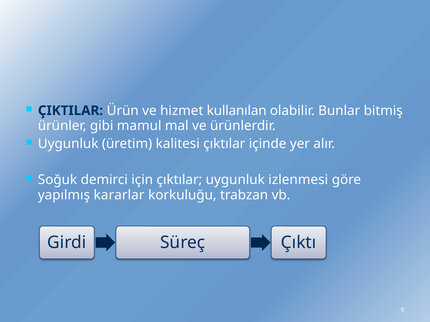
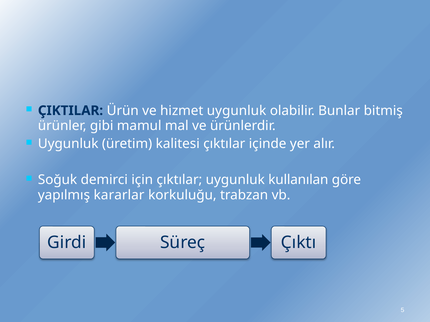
hizmet kullanılan: kullanılan -> uygunluk (237, 111)
izlenmesi: izlenmesi -> kullanılan (298, 180)
